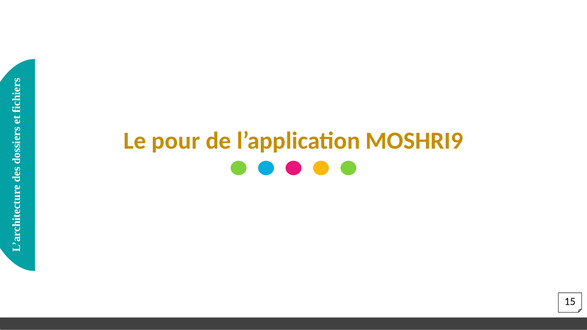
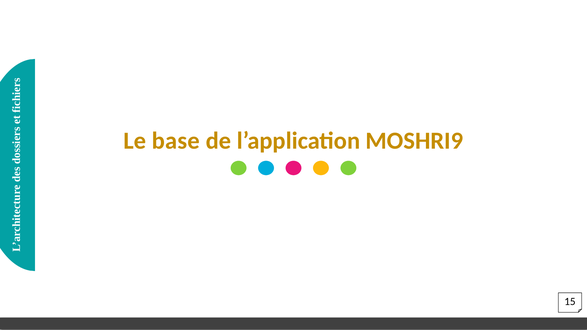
pour: pour -> base (176, 141)
